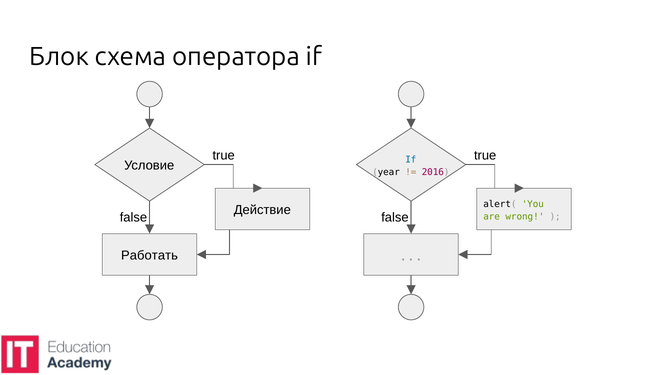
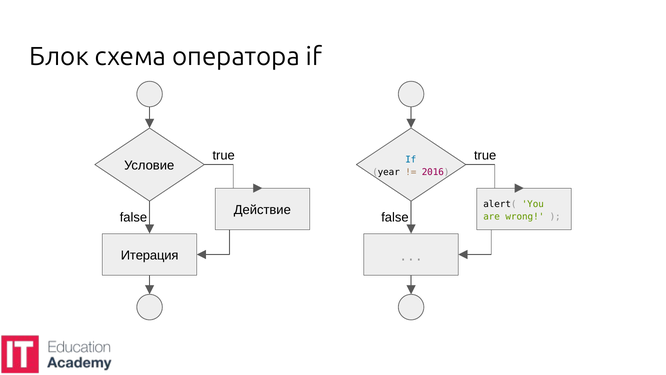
Работать: Работать -> Итерация (150, 255)
